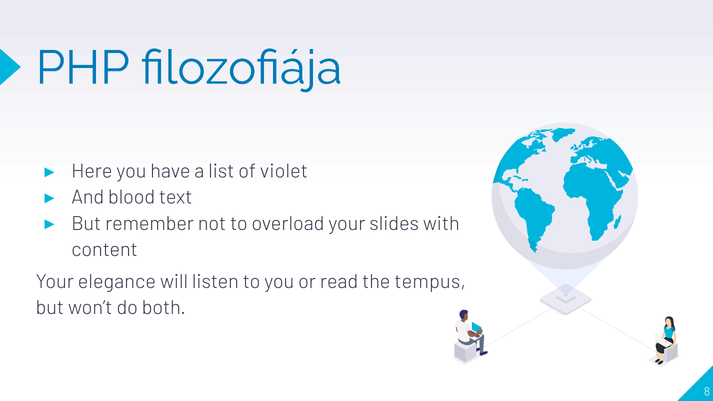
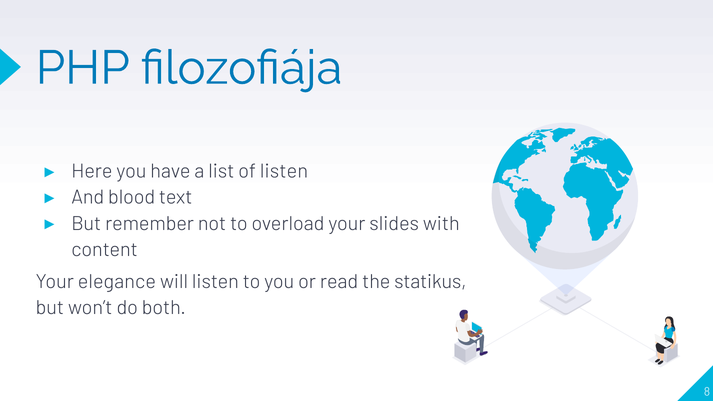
of violet: violet -> listen (284, 171)
tempus: tempus -> statikus (430, 282)
